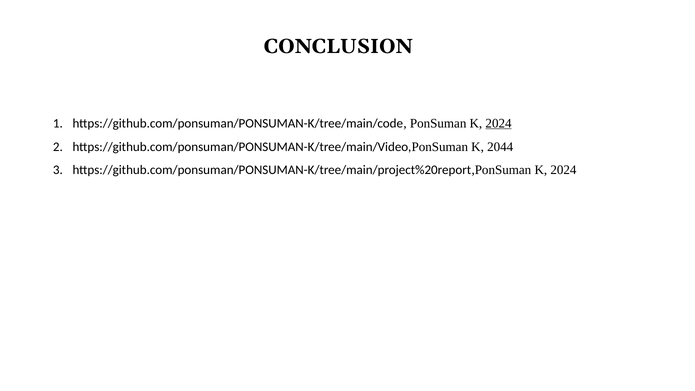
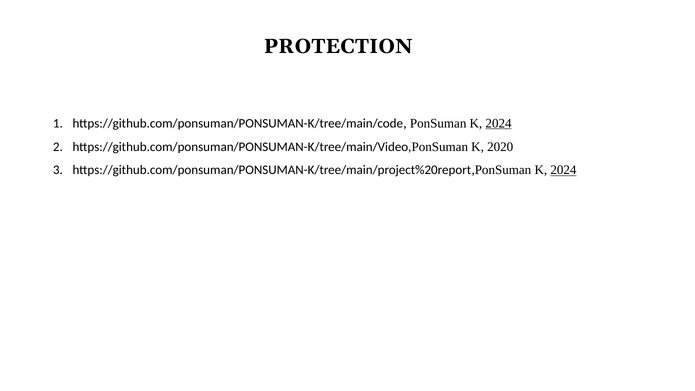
CONCLUSION: CONCLUSION -> PROTECTION (338, 46)
2044: 2044 -> 2020 (500, 147)
2024 underline: none -> present (563, 170)
